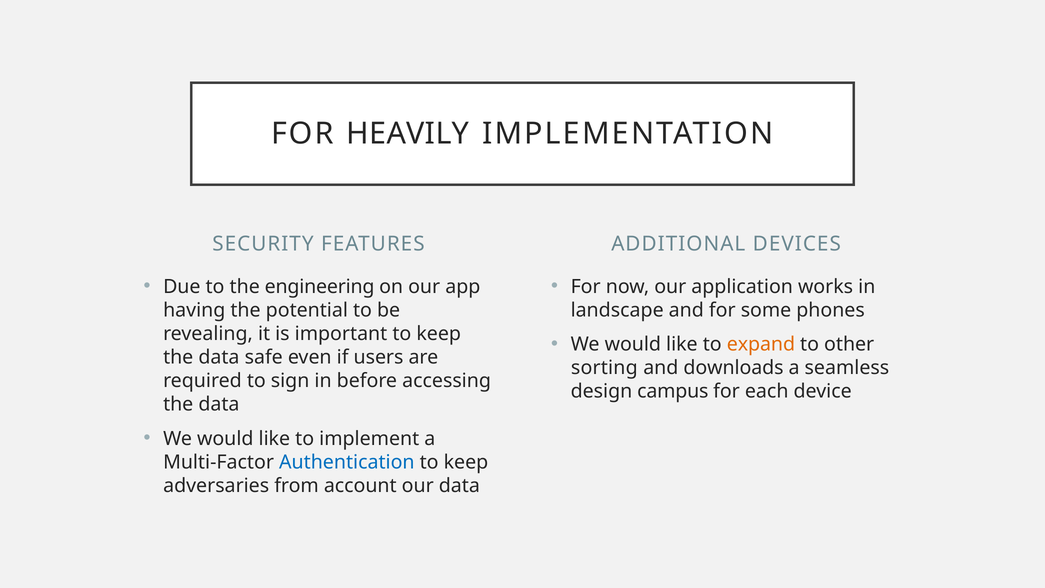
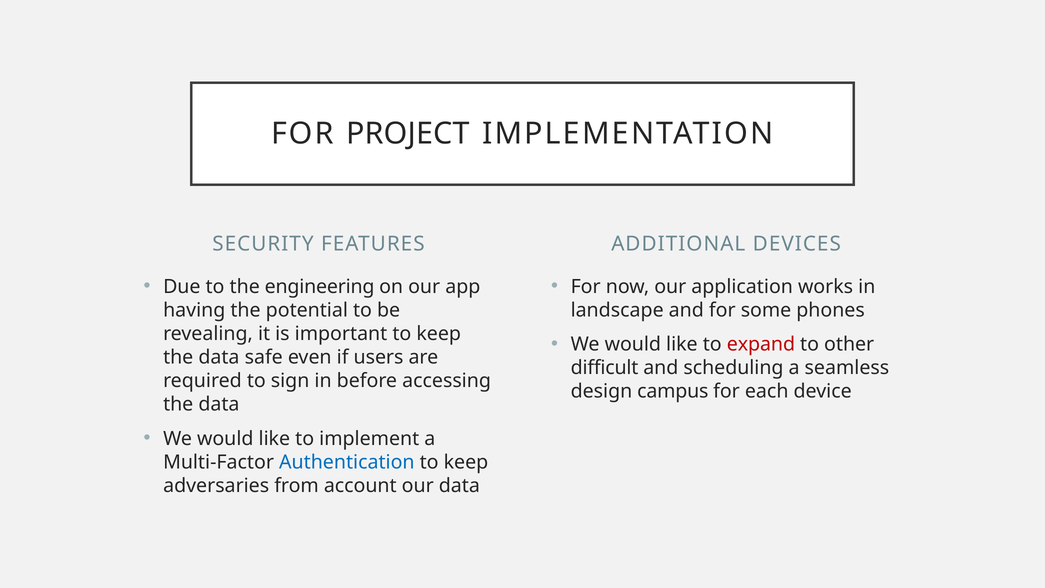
HEAVILY: HEAVILY -> PROJECT (408, 133)
expand colour: orange -> red (761, 344)
sorting: sorting -> difficult (605, 368)
downloads: downloads -> scheduling (733, 368)
